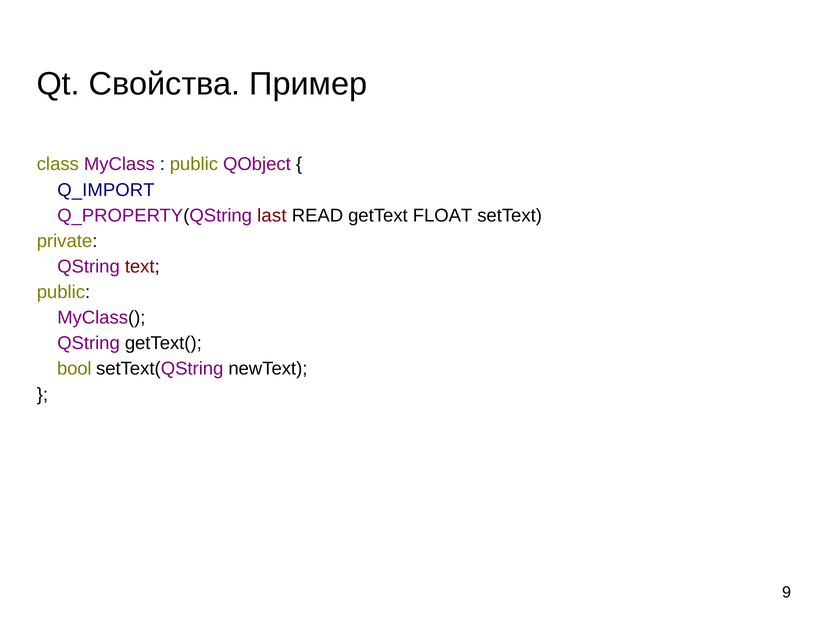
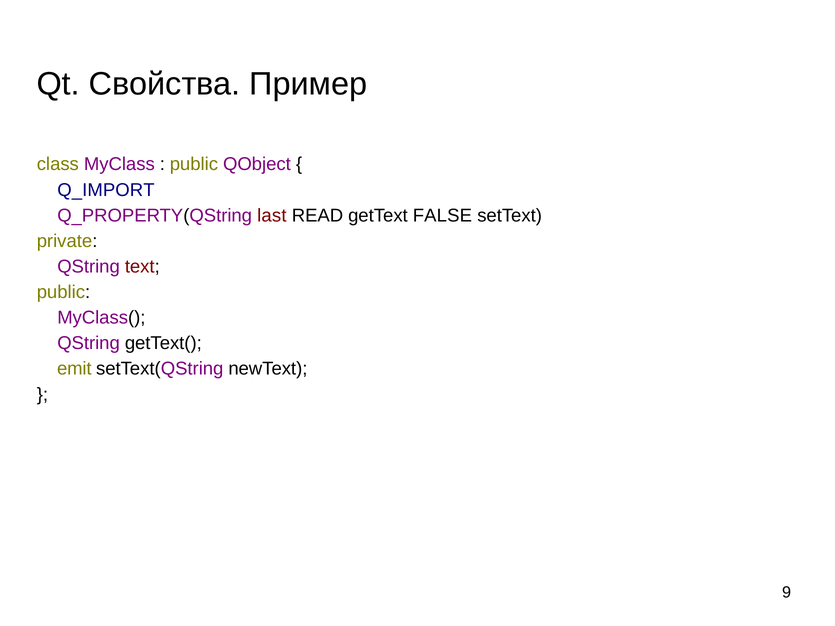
FLOAT: FLOAT -> FALSE (442, 216)
bool: bool -> emit (74, 369)
